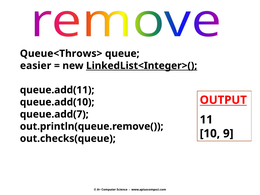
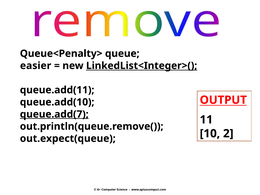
Queue<Throws>: Queue<Throws> -> Queue<Penalty> (61, 54)
queue.add(7 underline: none -> present (54, 114)
9: 9 -> 2 (228, 134)
out.checks(queue: out.checks(queue -> out.expect(queue (68, 139)
